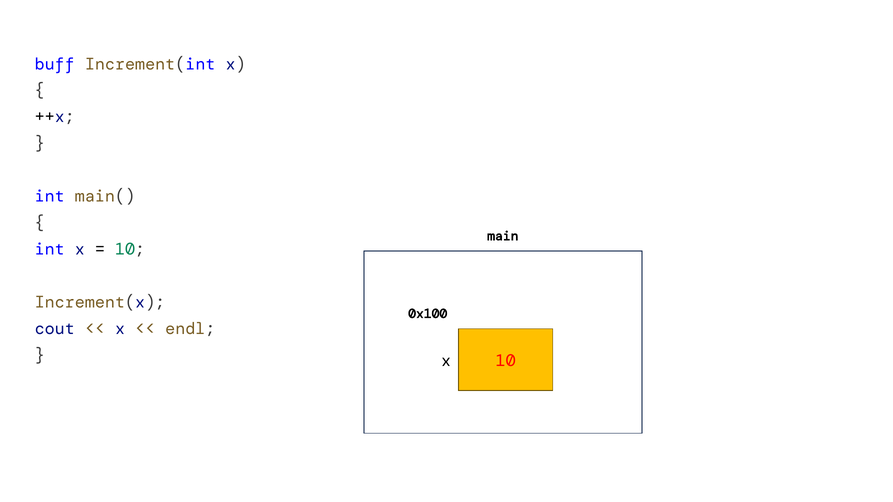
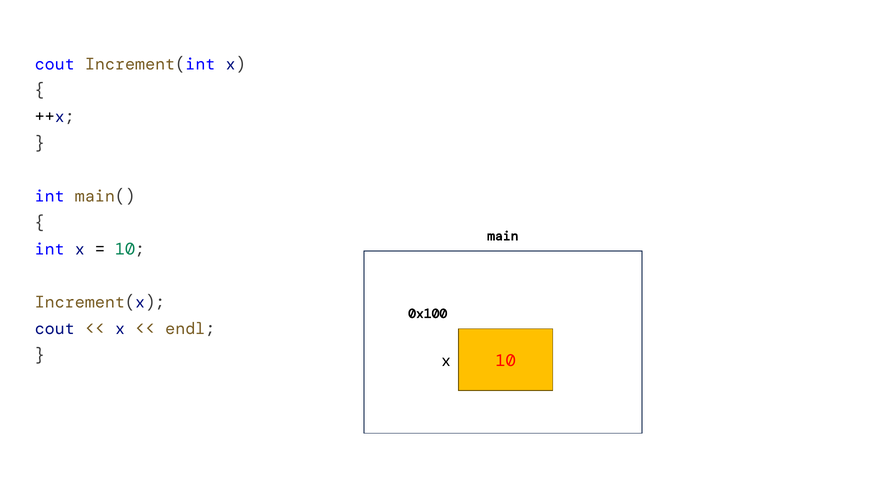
buff: buff -> cout (55, 64)
